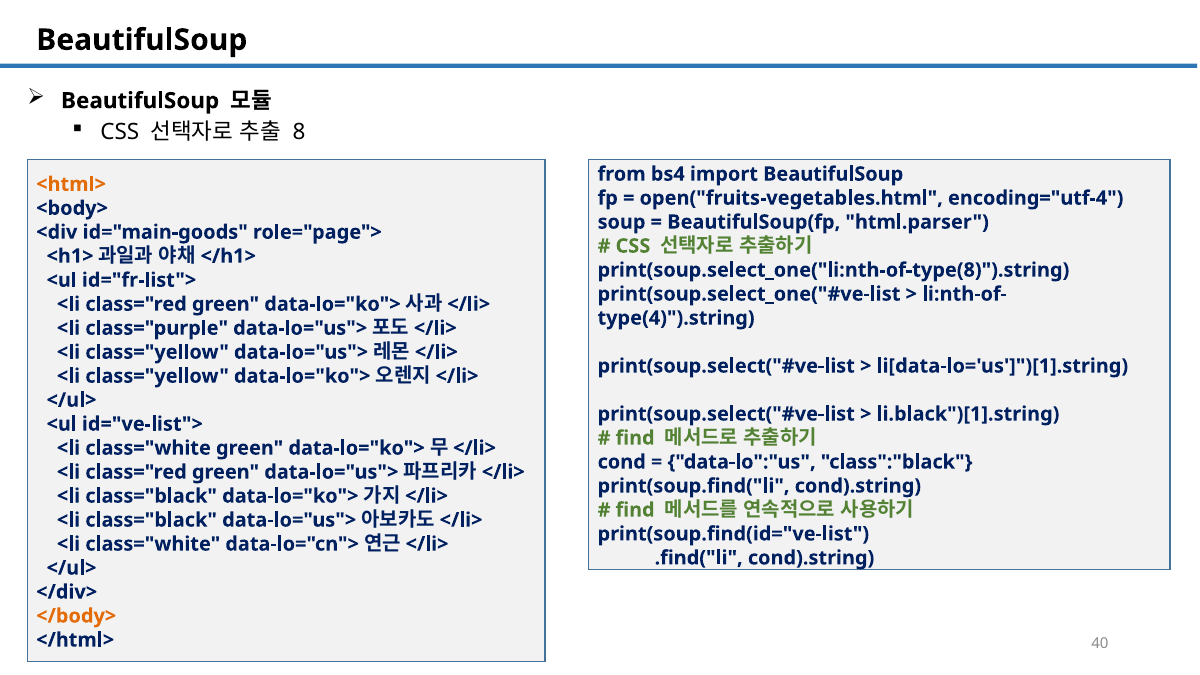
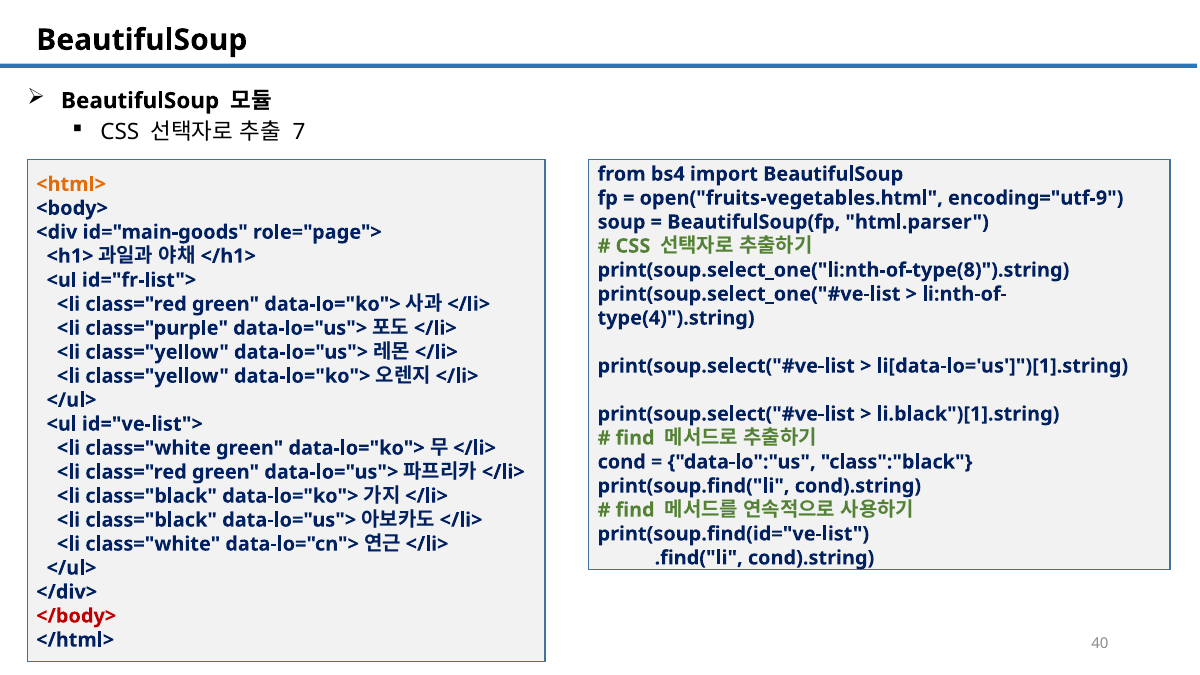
8: 8 -> 7 (299, 132)
encoding="utf-4: encoding="utf-4 -> encoding="utf-9 (1036, 198)
</body> colour: orange -> red (76, 616)
